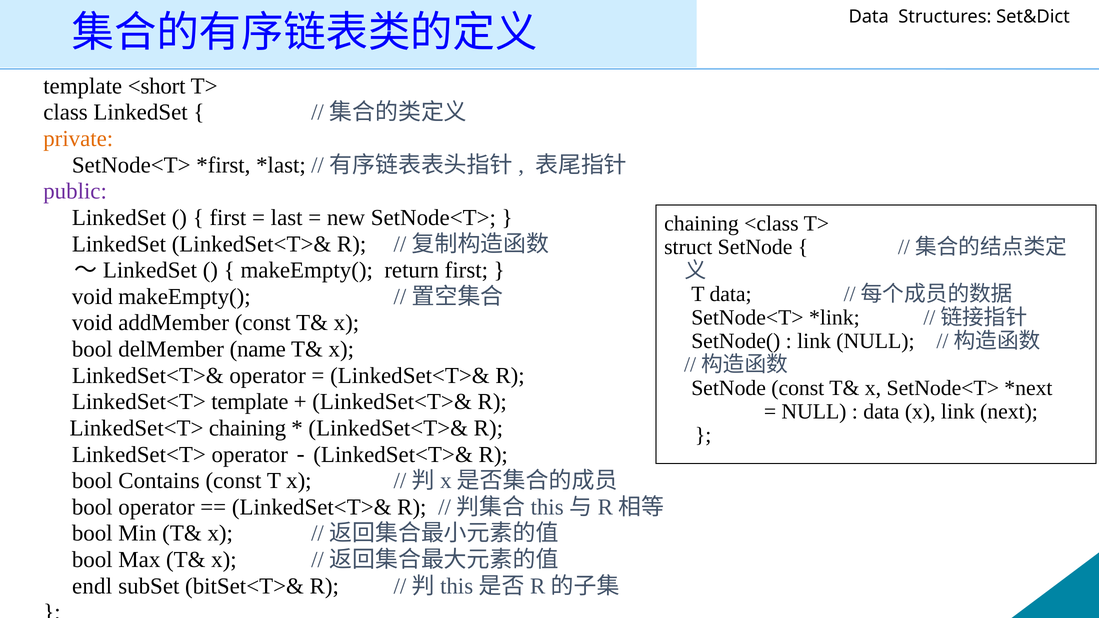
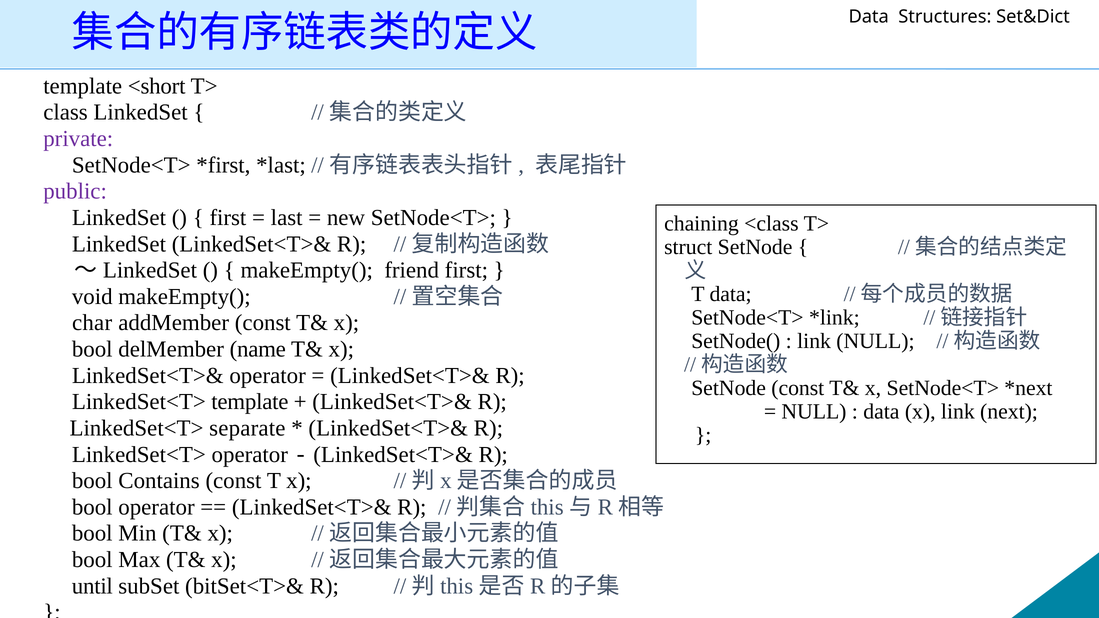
private colour: orange -> purple (78, 139)
return: return -> friend (412, 270)
void: void -> char (92, 323)
LinkedSet<T> chaining: chaining -> separate (247, 428)
endl: endl -> until (92, 586)
